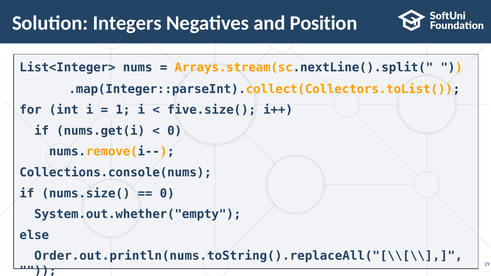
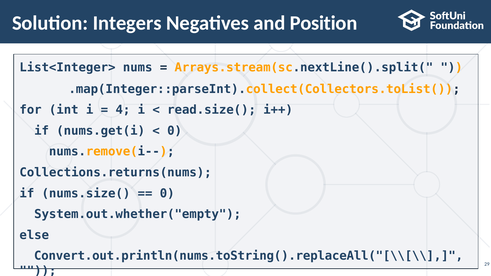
1: 1 -> 4 (123, 110)
five.size(: five.size( -> read.size( (212, 110)
Collections.console(nums: Collections.console(nums -> Collections.returns(nums (116, 173)
Order.out.println(nums.toString().replaceAll("[\\[\\: Order.out.println(nums.toString().replaceAll("[\\[\\ -> Convert.out.println(nums.toString().replaceAll("[\\[\\ (249, 256)
